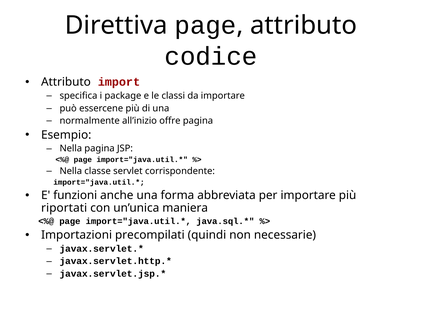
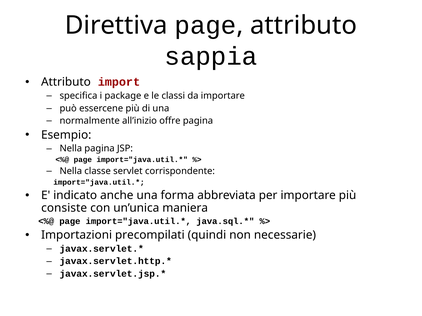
codice: codice -> sappia (211, 56)
funzioni: funzioni -> indicato (75, 196)
riportati: riportati -> consiste (64, 208)
